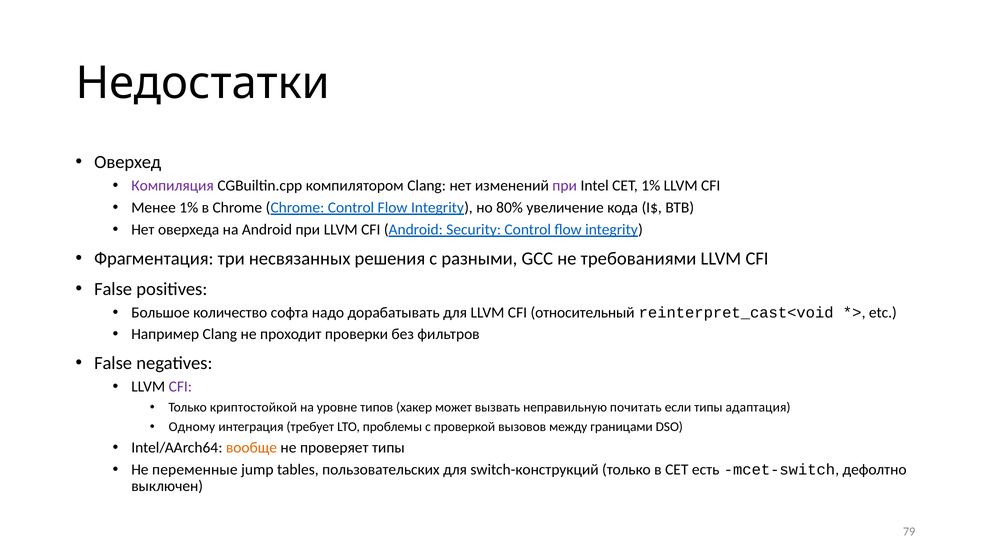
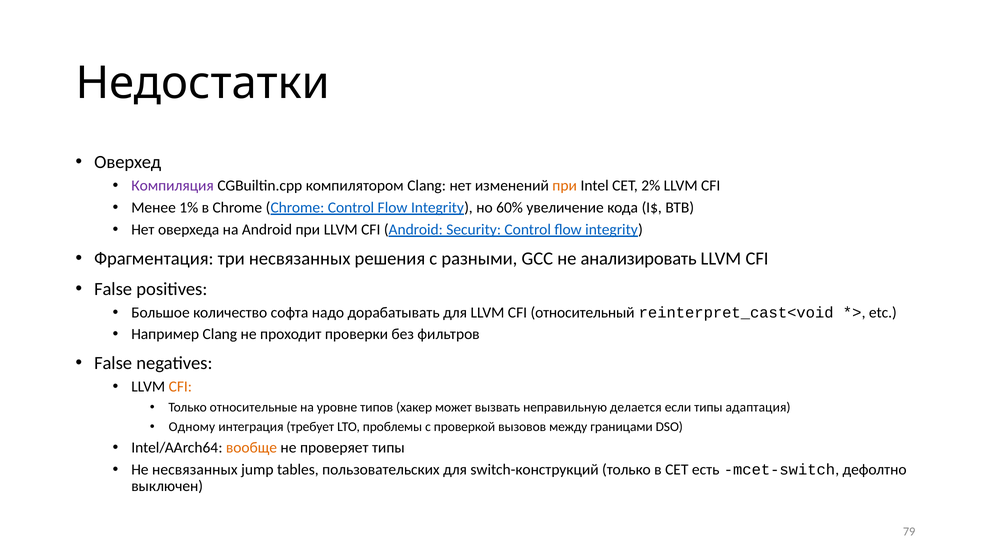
при colour: purple -> orange (565, 186)
CET 1%: 1% -> 2% (651, 186)
80%: 80% -> 60% (510, 208)
требованиями: требованиями -> анализировать (639, 259)
CFI colour: purple -> orange (180, 387)
криптостойкой: криптостойкой -> относительные (254, 408)
почитать: почитать -> делается (636, 408)
Не переменные: переменные -> несвязанных (195, 470)
